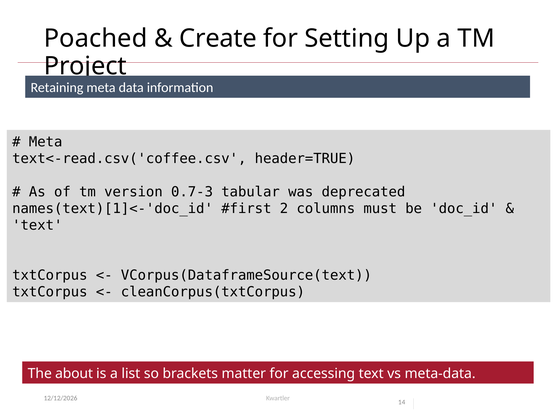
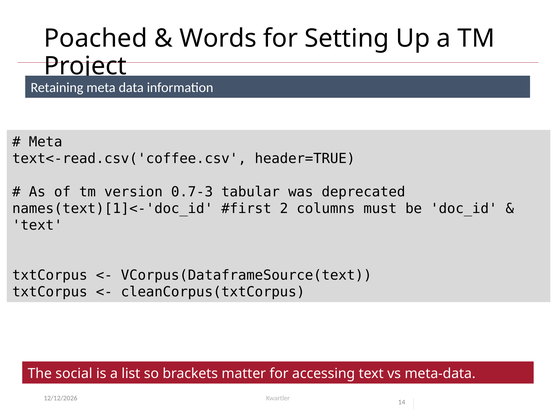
Create: Create -> Words (218, 39)
about: about -> social (74, 373)
